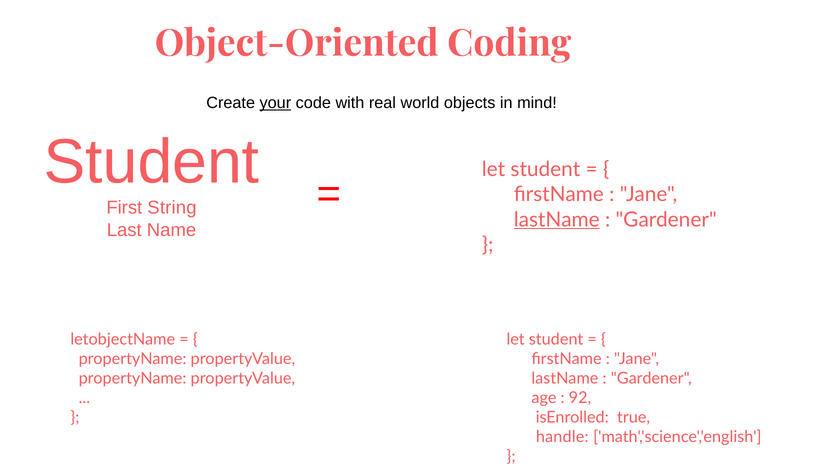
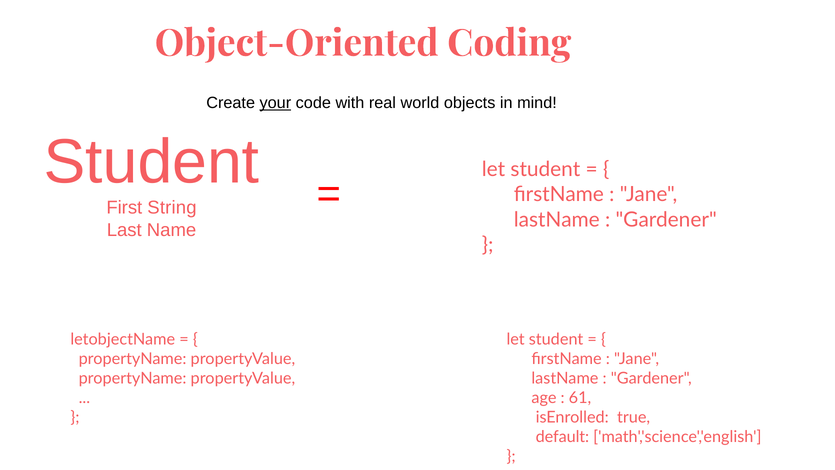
lastName underline: present -> none (557, 219)
92: 92 -> 61 (580, 398)
handle: handle -> default (562, 437)
